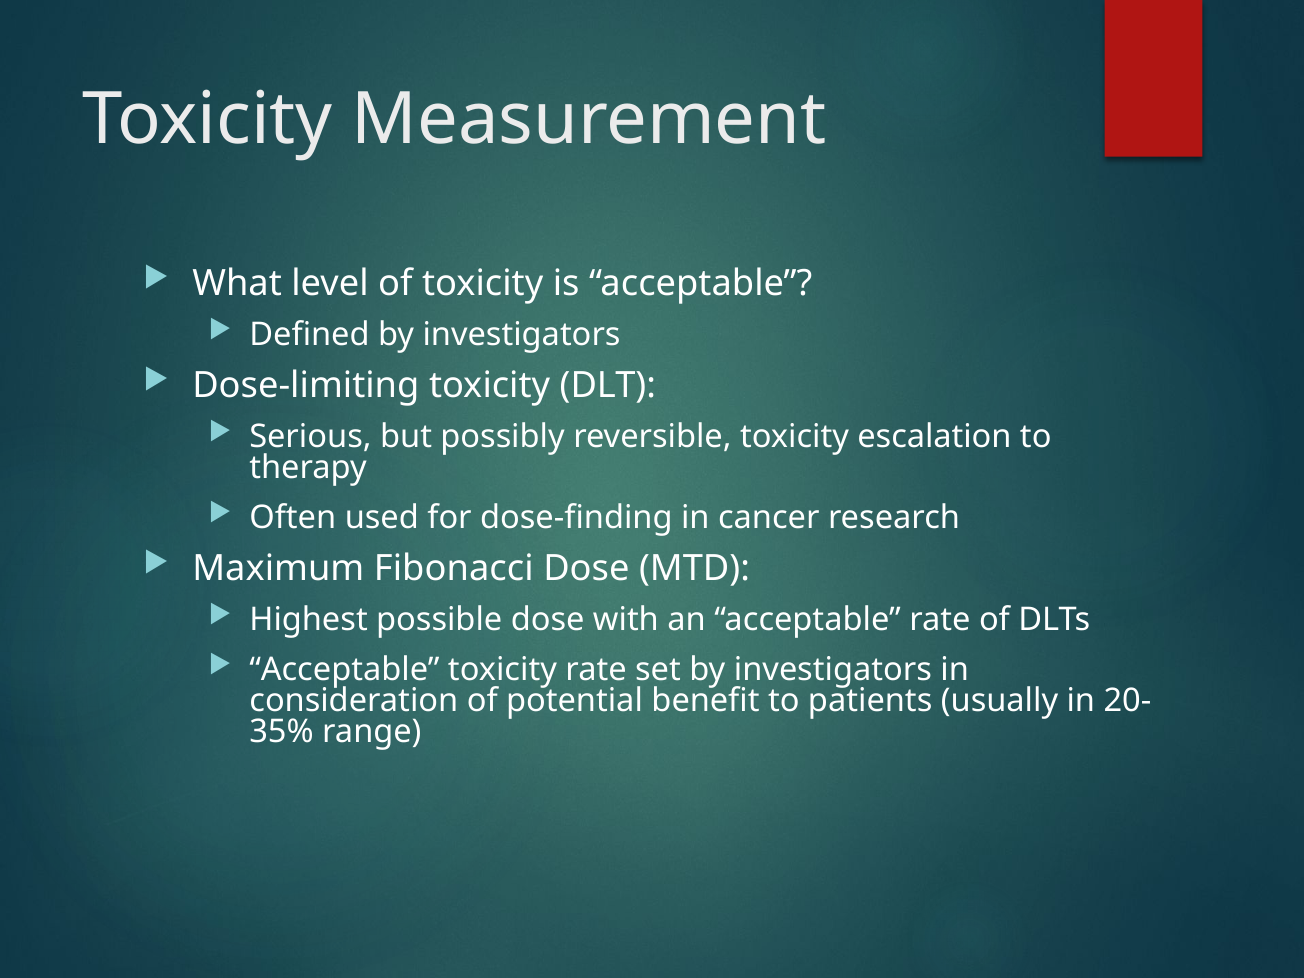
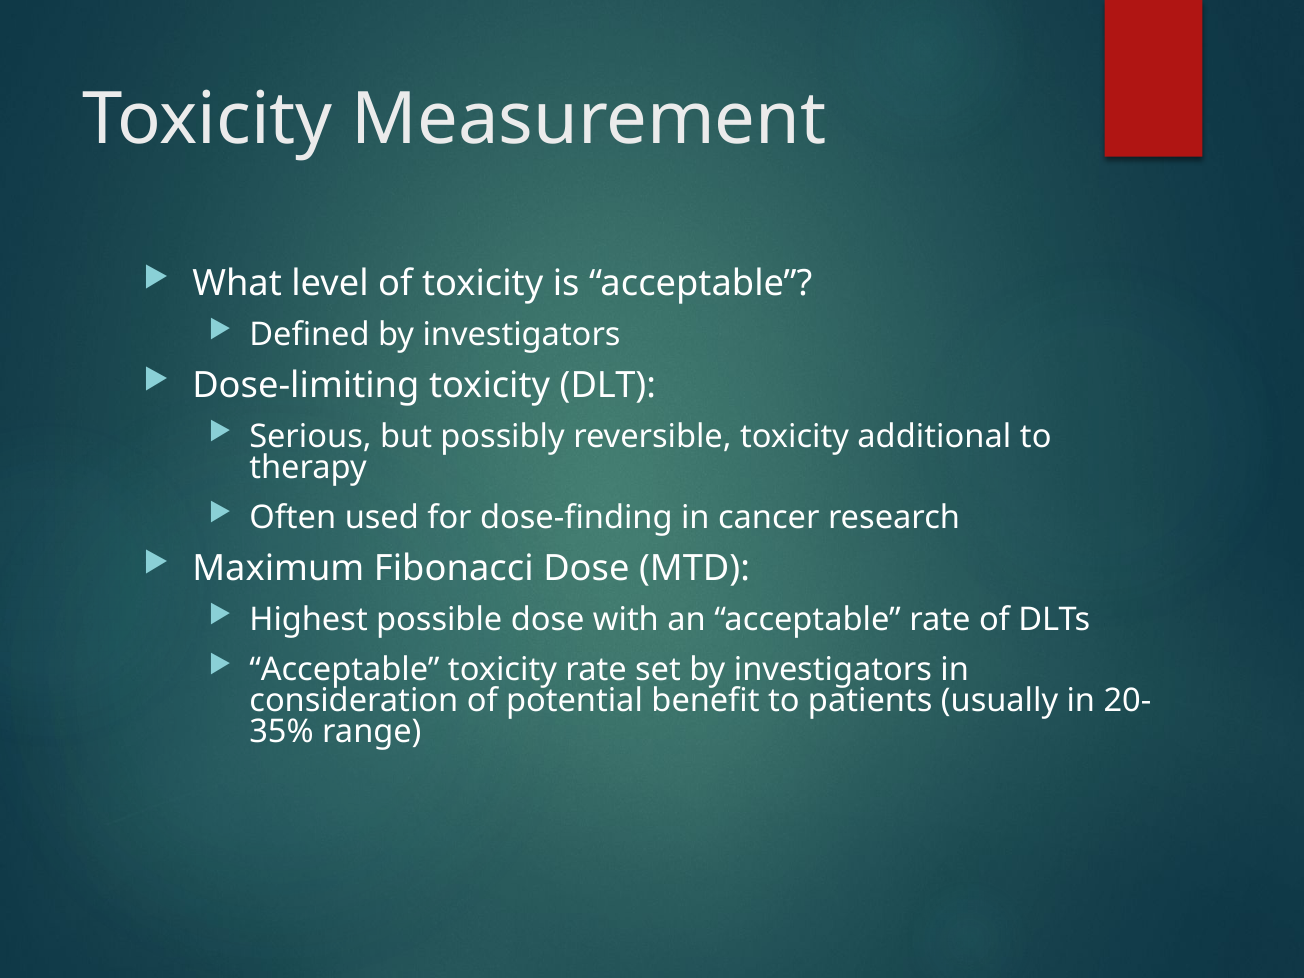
escalation: escalation -> additional (934, 437)
